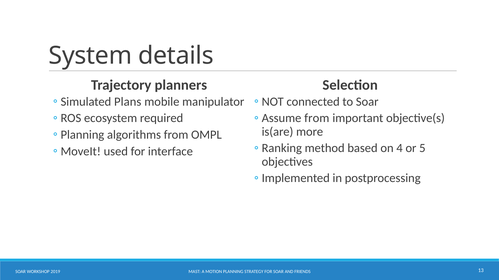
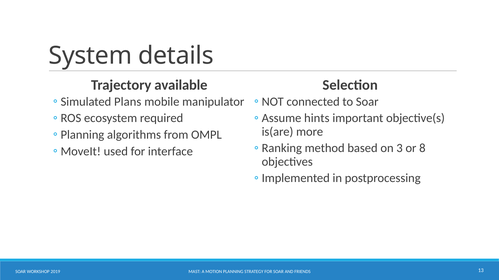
planners: planners -> available (181, 85)
from: from -> hints (317, 118)
4: 4 -> 3 (400, 148)
5: 5 -> 8 (422, 148)
